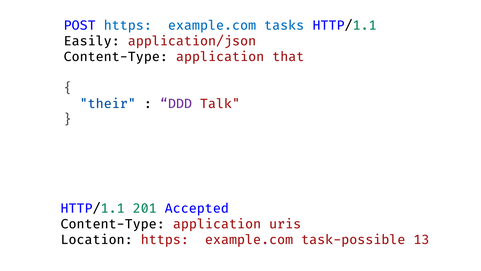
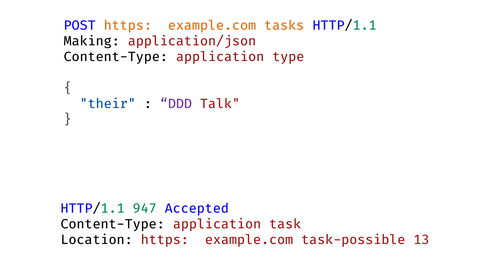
https://example.com/tasks colour: blue -> orange (204, 26)
Easily: Easily -> Making (92, 41)
application/that: application/that -> application/type (240, 57)
201: 201 -> 947 (145, 208)
application/uris: application/uris -> application/task (237, 224)
